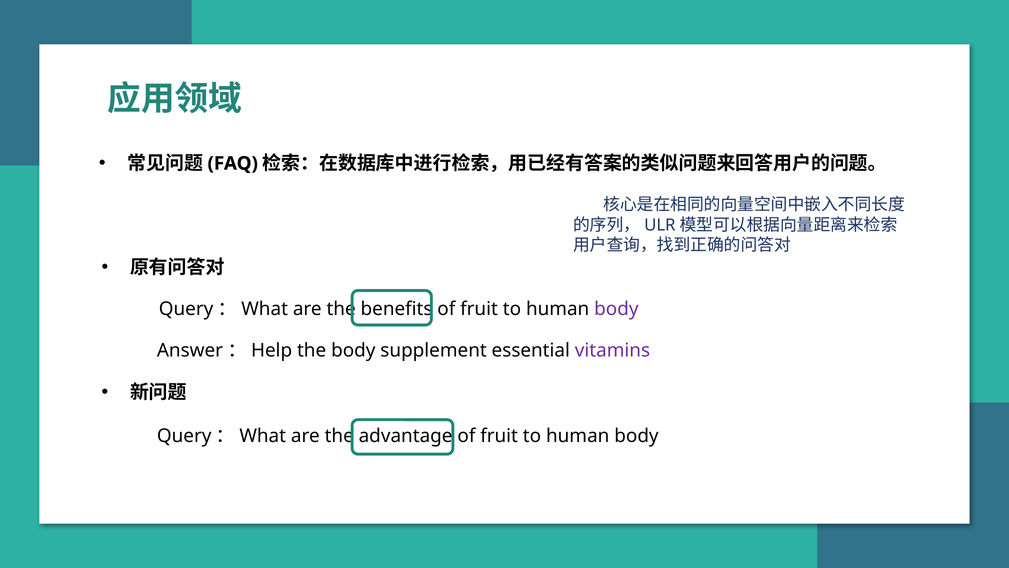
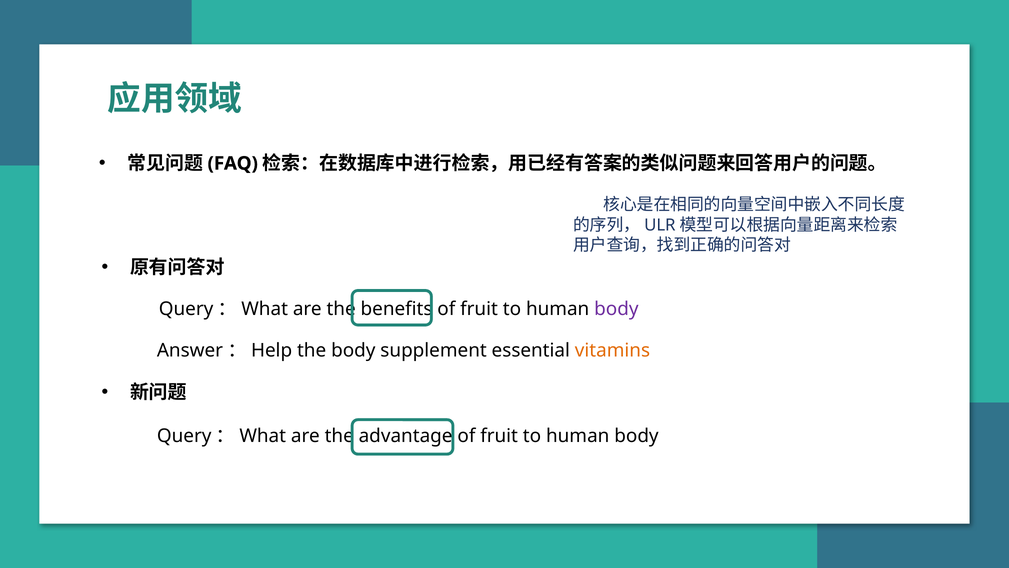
vitamins colour: purple -> orange (612, 350)
